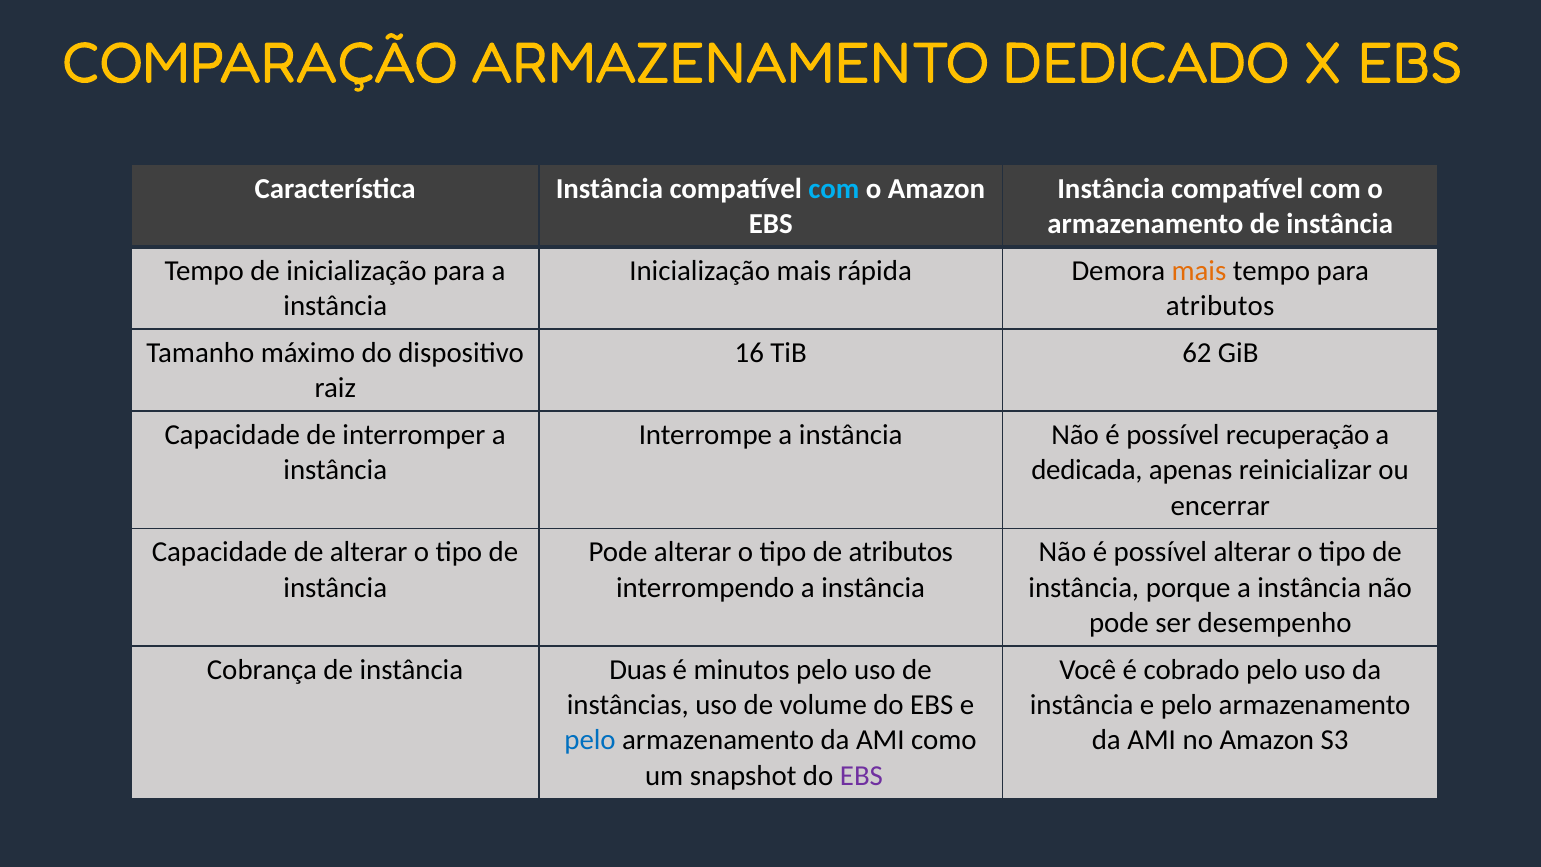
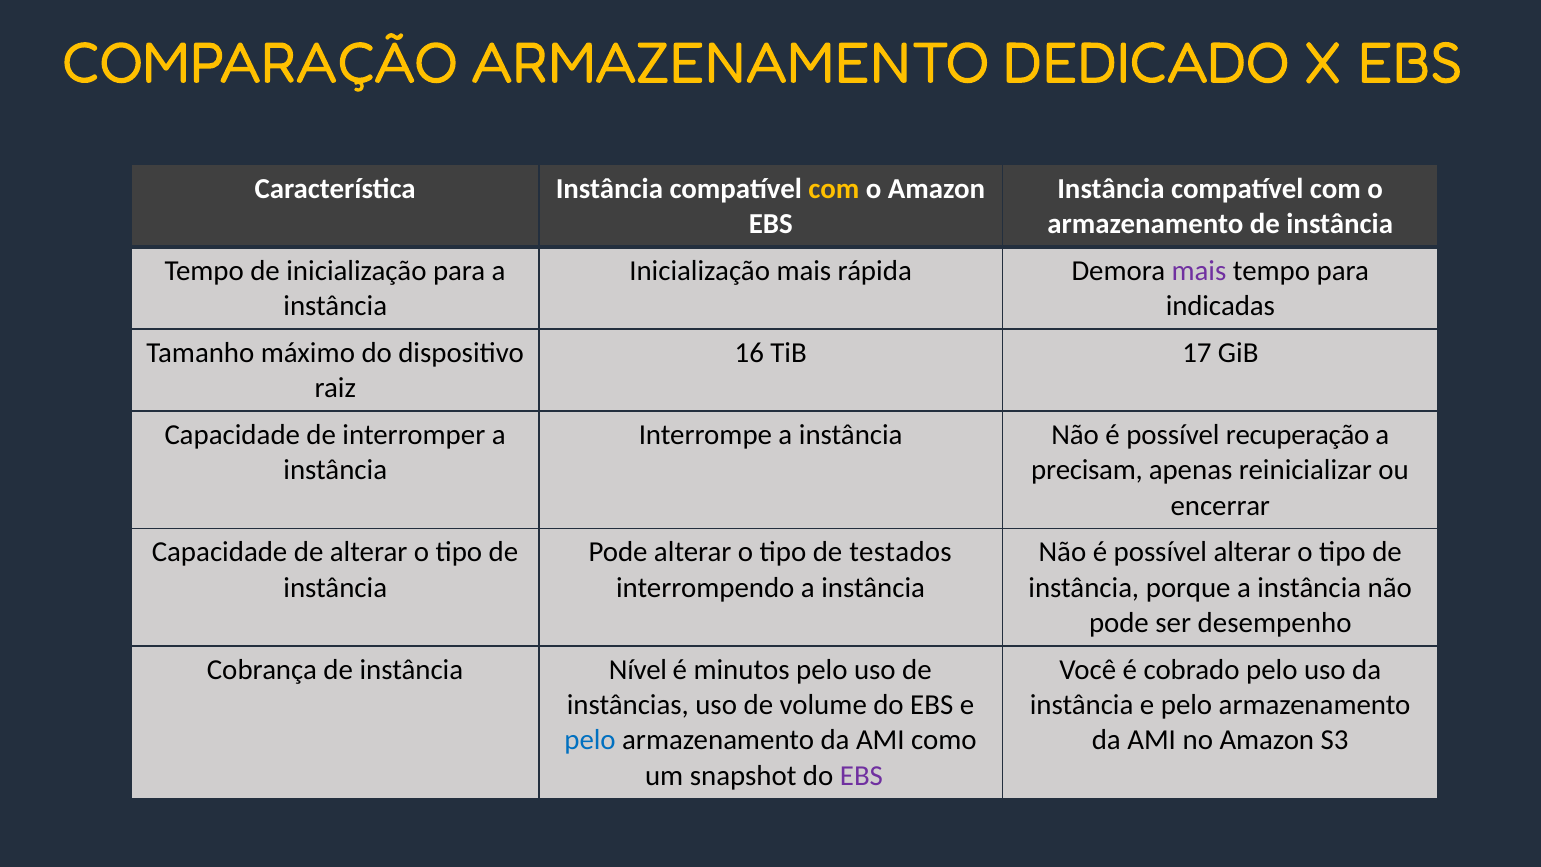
com colour: light blue -> yellow (834, 188)
mais colour: orange -> purple (1199, 271)
atributos: atributos -> indicadas (1220, 306)
62: 62 -> 17 (1197, 353)
dedicada: dedicada -> precisam (1087, 470)
de atributos: atributos -> testados (901, 552)
Duas: Duas -> Nível (638, 670)
